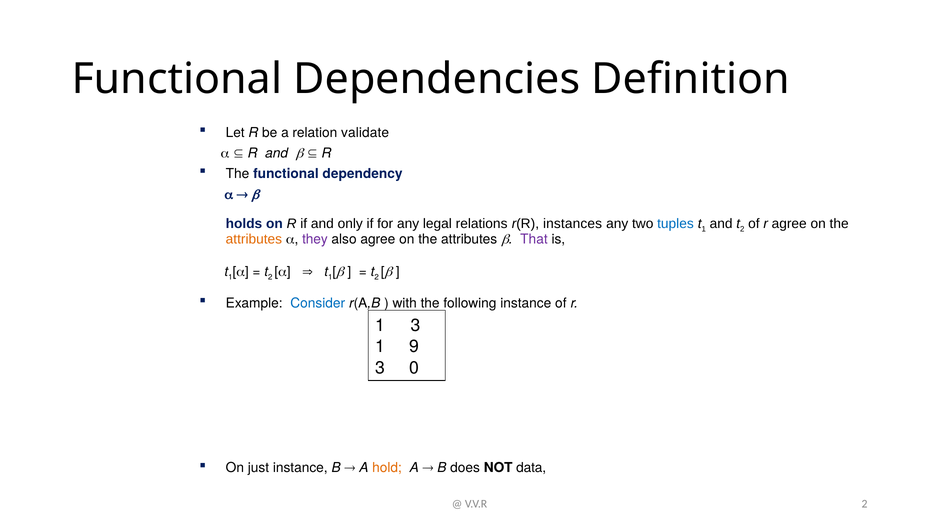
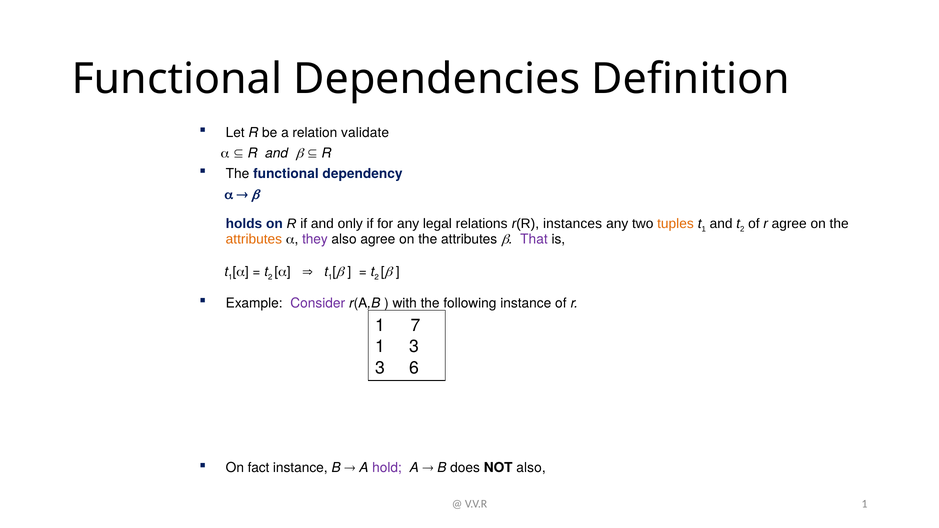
tuples colour: blue -> orange (675, 224)
Consider colour: blue -> purple (318, 303)
1 3: 3 -> 7 (415, 326)
1 9: 9 -> 3 (414, 347)
0: 0 -> 6 (414, 368)
just: just -> fact (259, 468)
hold colour: orange -> purple (387, 468)
NOT data: data -> also (531, 468)
V.V.R 2: 2 -> 1 (864, 504)
